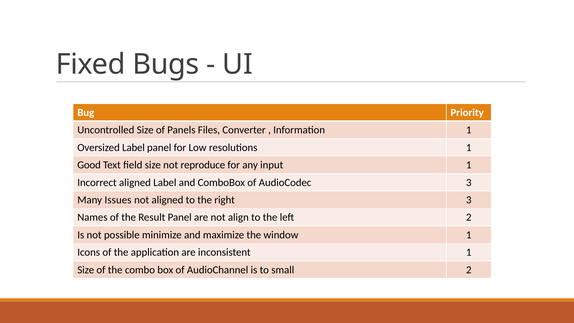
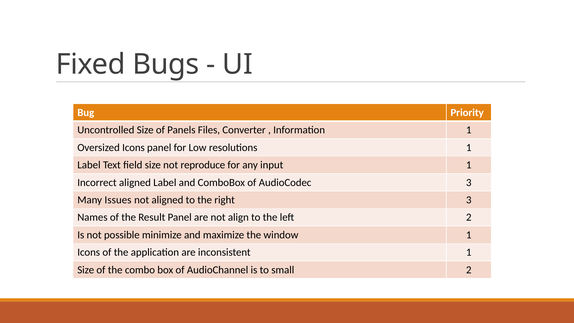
Oversized Label: Label -> Icons (133, 147)
Good: Good -> Label (89, 165)
